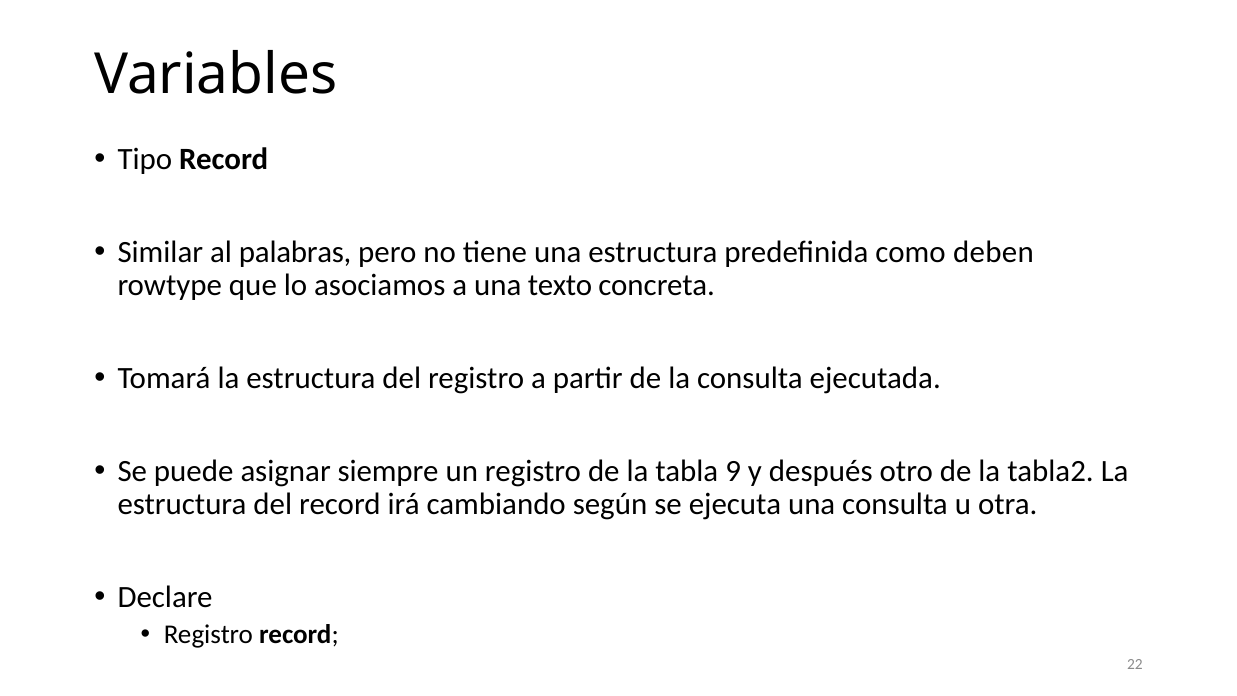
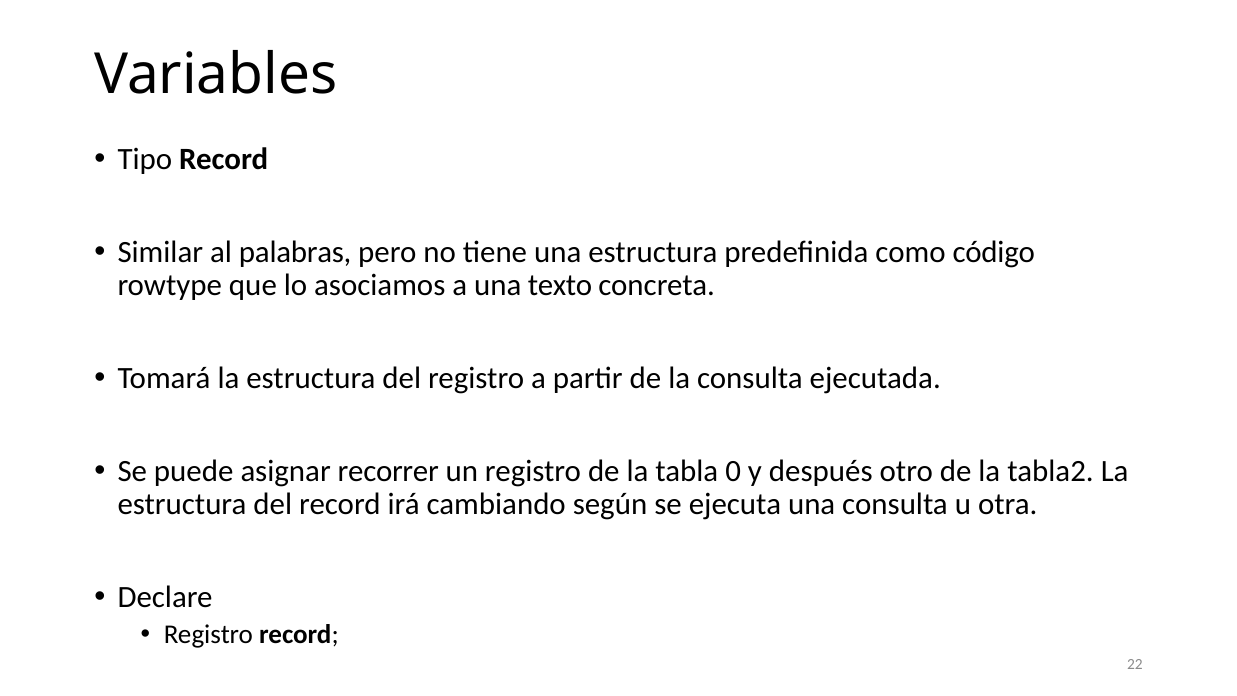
deben: deben -> código (994, 252)
siempre: siempre -> recorrer (388, 471)
9: 9 -> 0 (733, 471)
